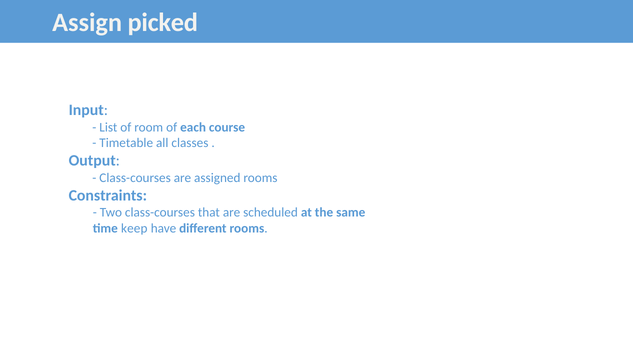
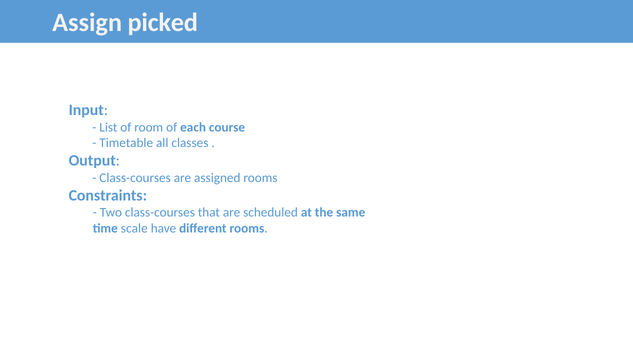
keep: keep -> scale (134, 228)
